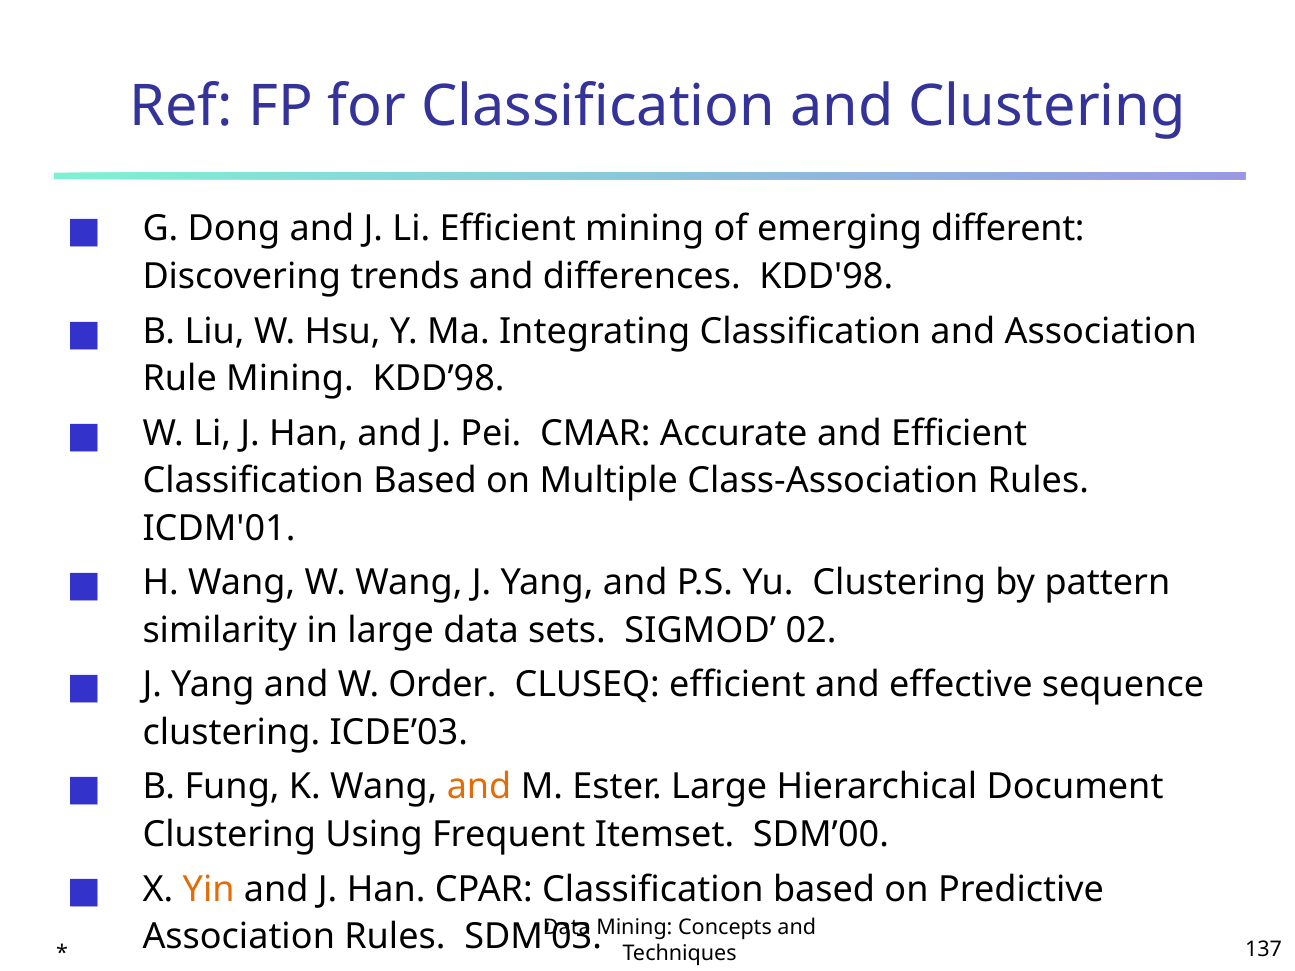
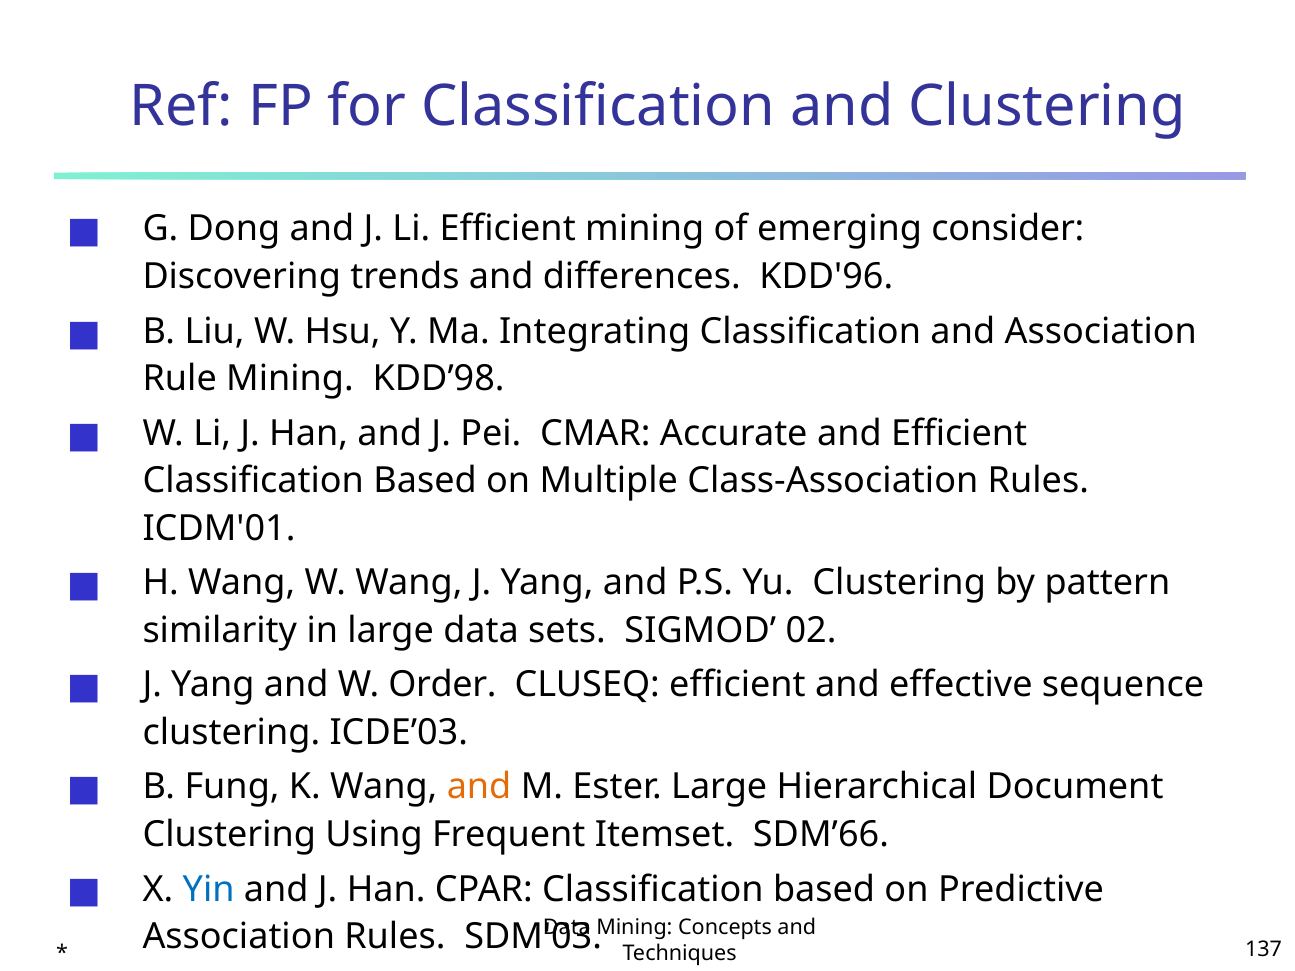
different: different -> consider (1008, 229)
KDD'98: KDD'98 -> KDD'96 (826, 277)
SDM’00: SDM’00 -> SDM’66 (821, 835)
Yin colour: orange -> blue (209, 889)
